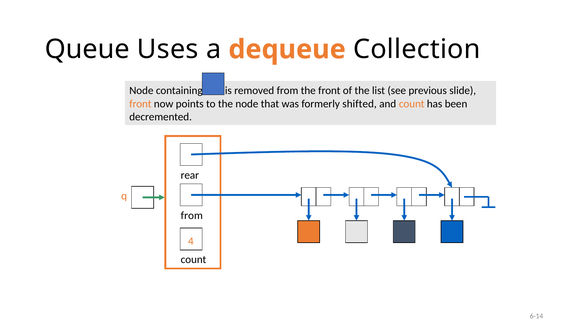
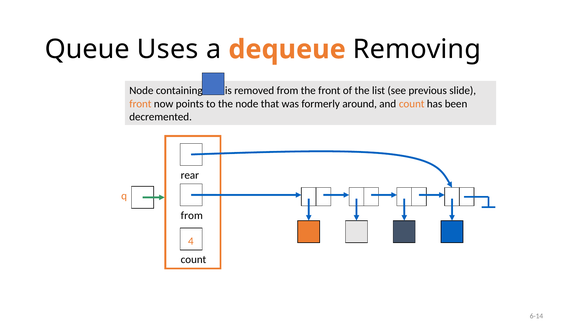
Collection: Collection -> Removing (417, 49)
shifted: shifted -> around (360, 104)
